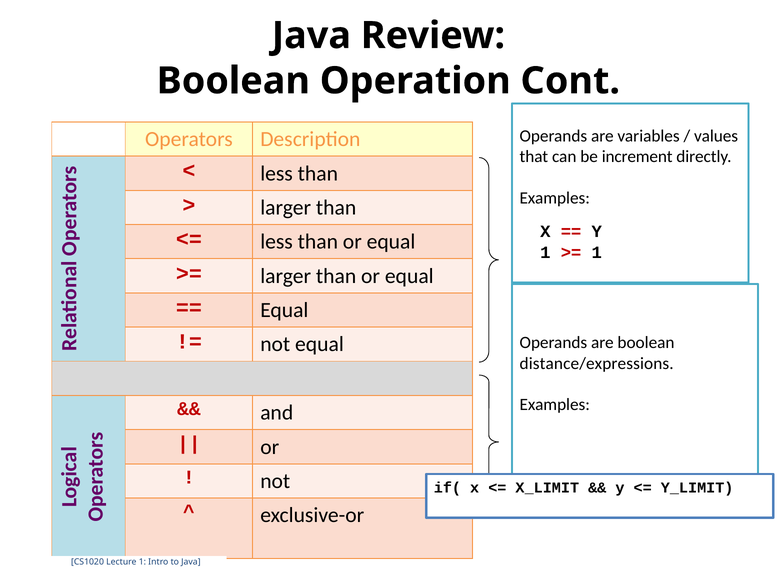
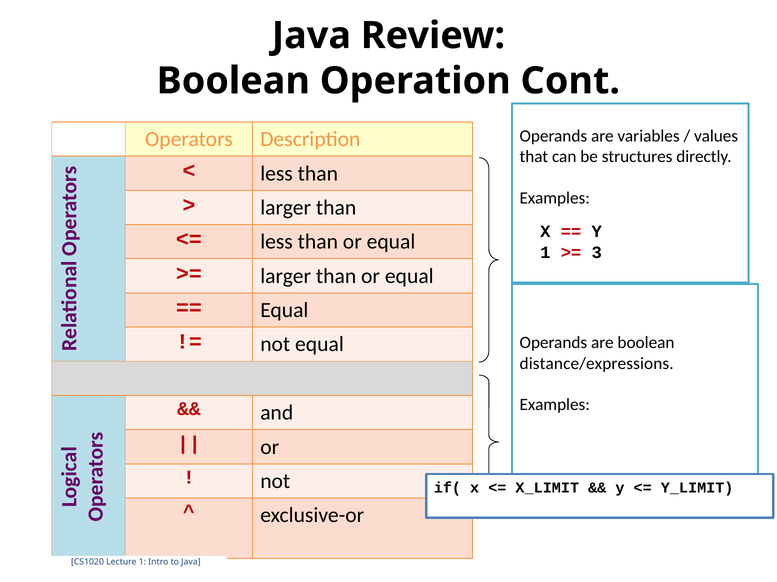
increment: increment -> structures (637, 157)
1: 1 -> 3 (597, 253)
